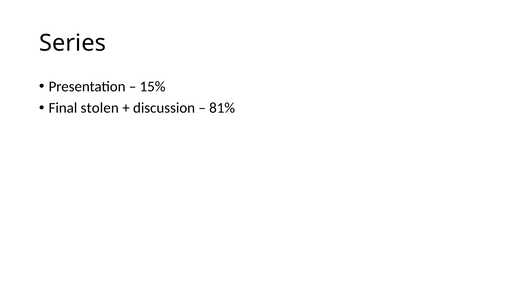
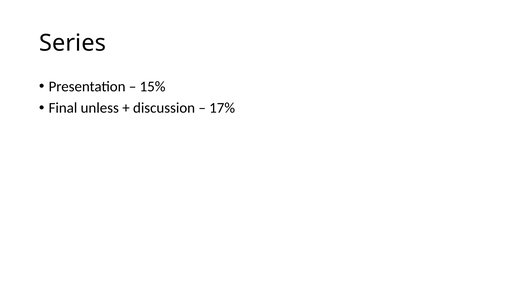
stolen: stolen -> unless (100, 108)
81%: 81% -> 17% (222, 108)
